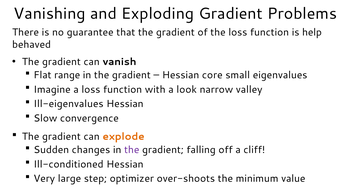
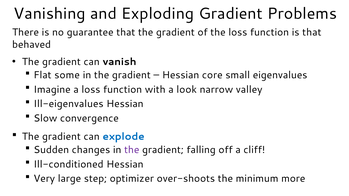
is help: help -> that (312, 32)
range: range -> some (67, 75)
explode colour: orange -> blue (124, 137)
value: value -> more (293, 179)
